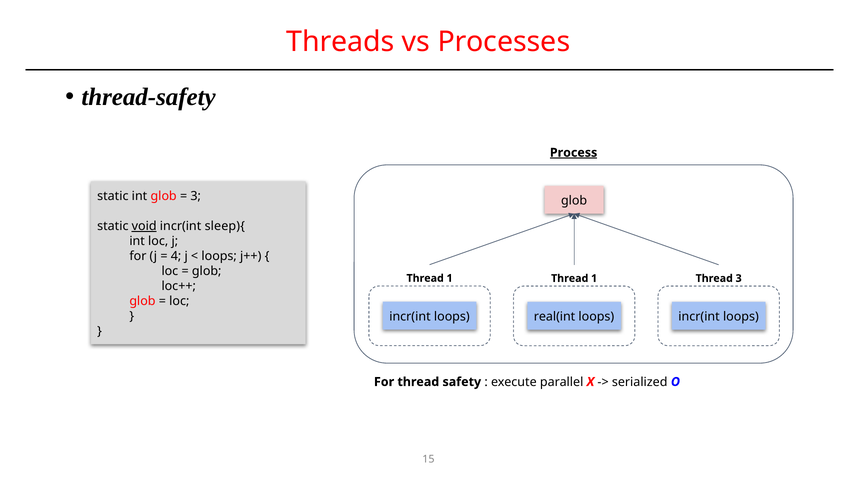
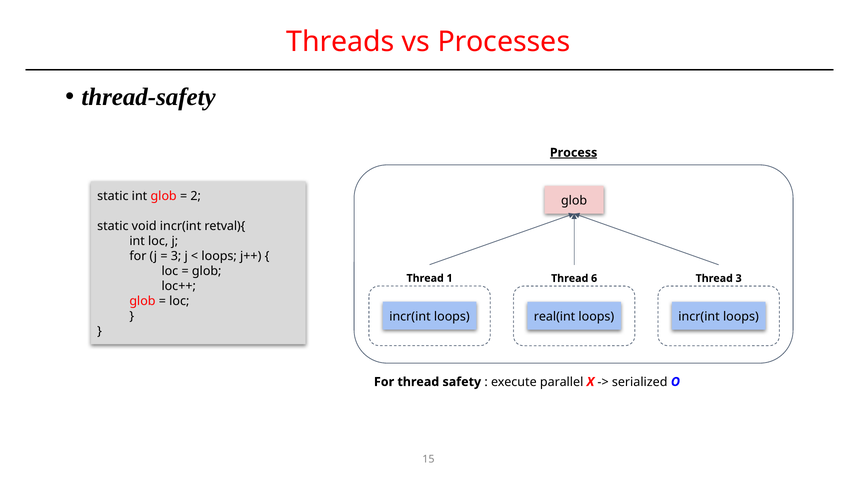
3: 3 -> 2 (196, 196)
void underline: present -> none (144, 226)
sleep){: sleep){ -> retval){ (225, 226)
4: 4 -> 3 (176, 256)
1: 1 -> 6 (594, 278)
